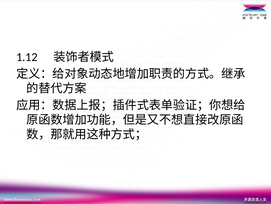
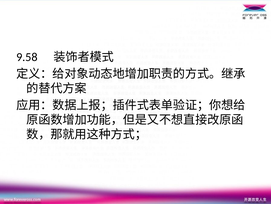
1.12: 1.12 -> 9.58 (27, 57)
